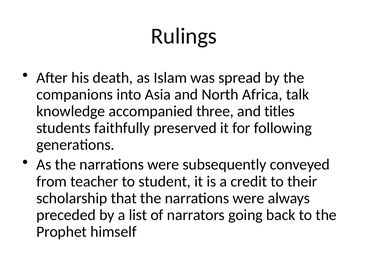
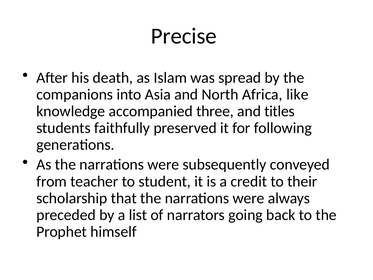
Rulings: Rulings -> Precise (184, 36)
talk: talk -> like (297, 94)
